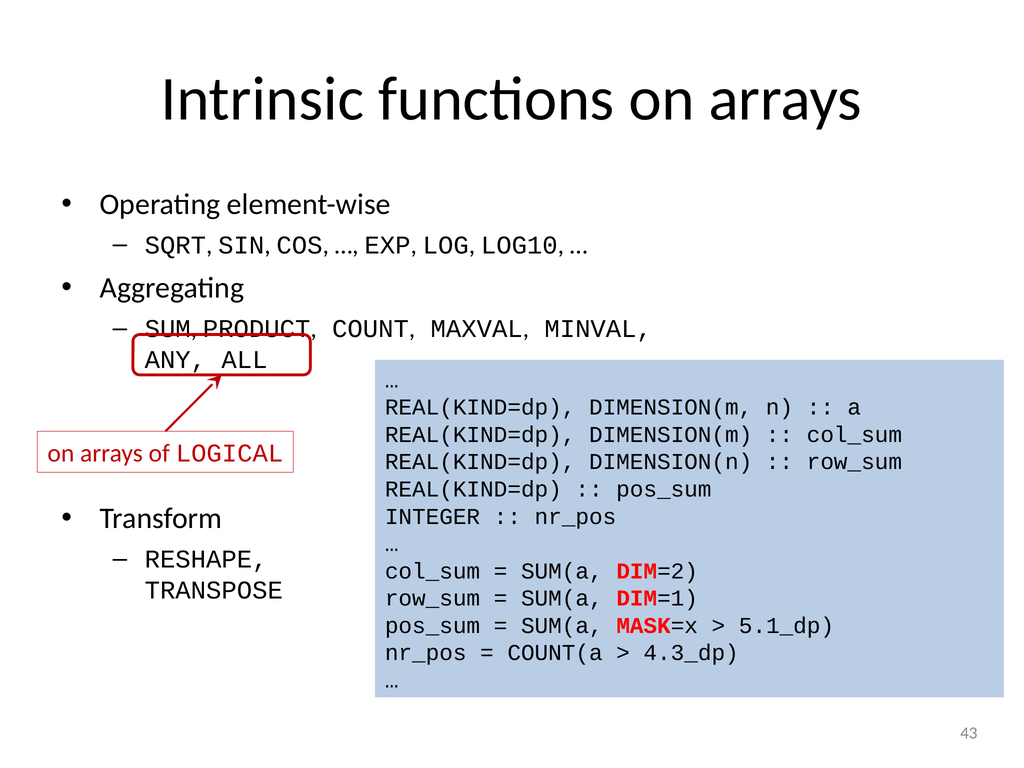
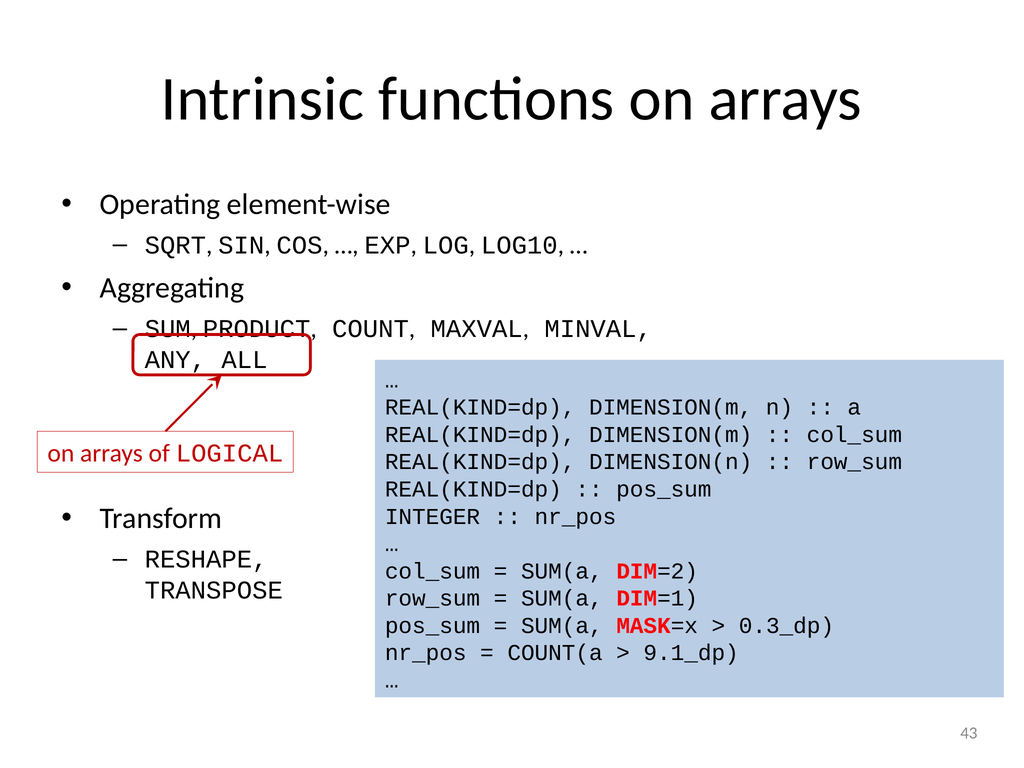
5.1_dp: 5.1_dp -> 0.3_dp (786, 626)
4.3_dp: 4.3_dp -> 9.1_dp (691, 653)
